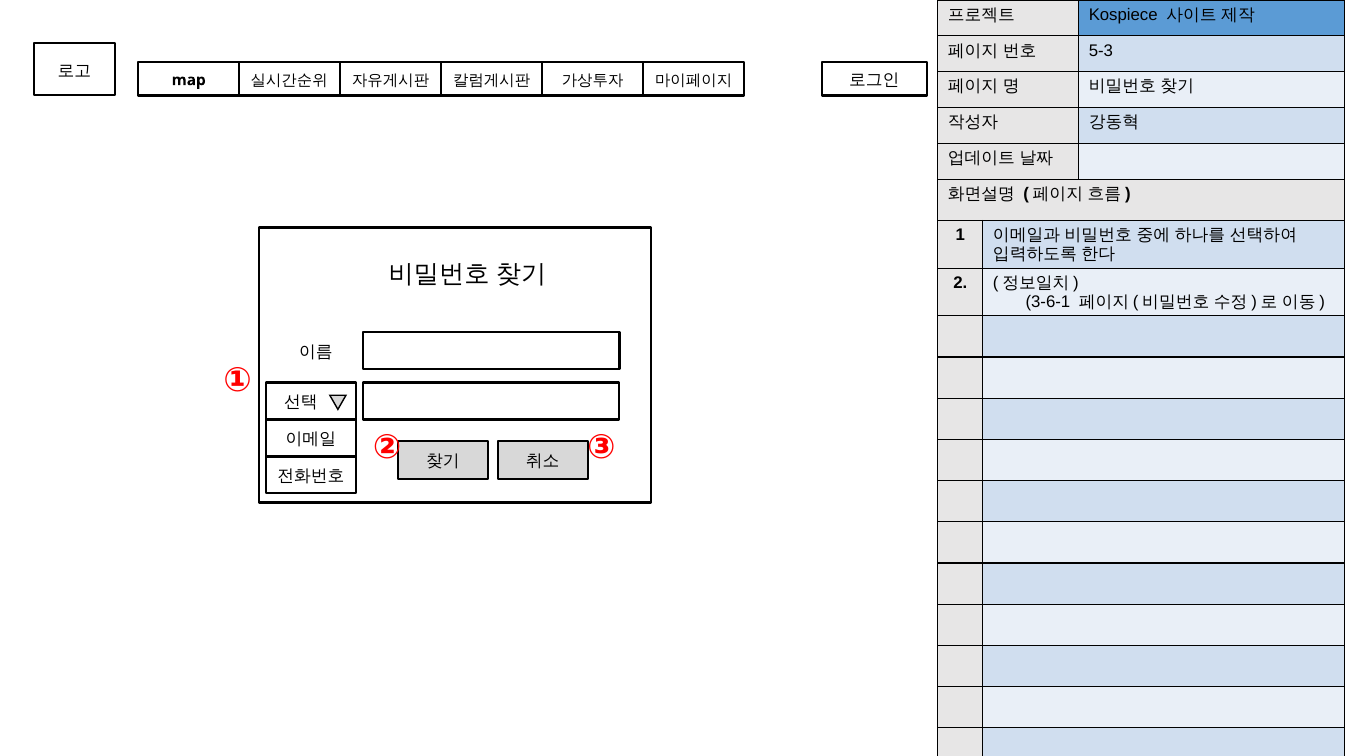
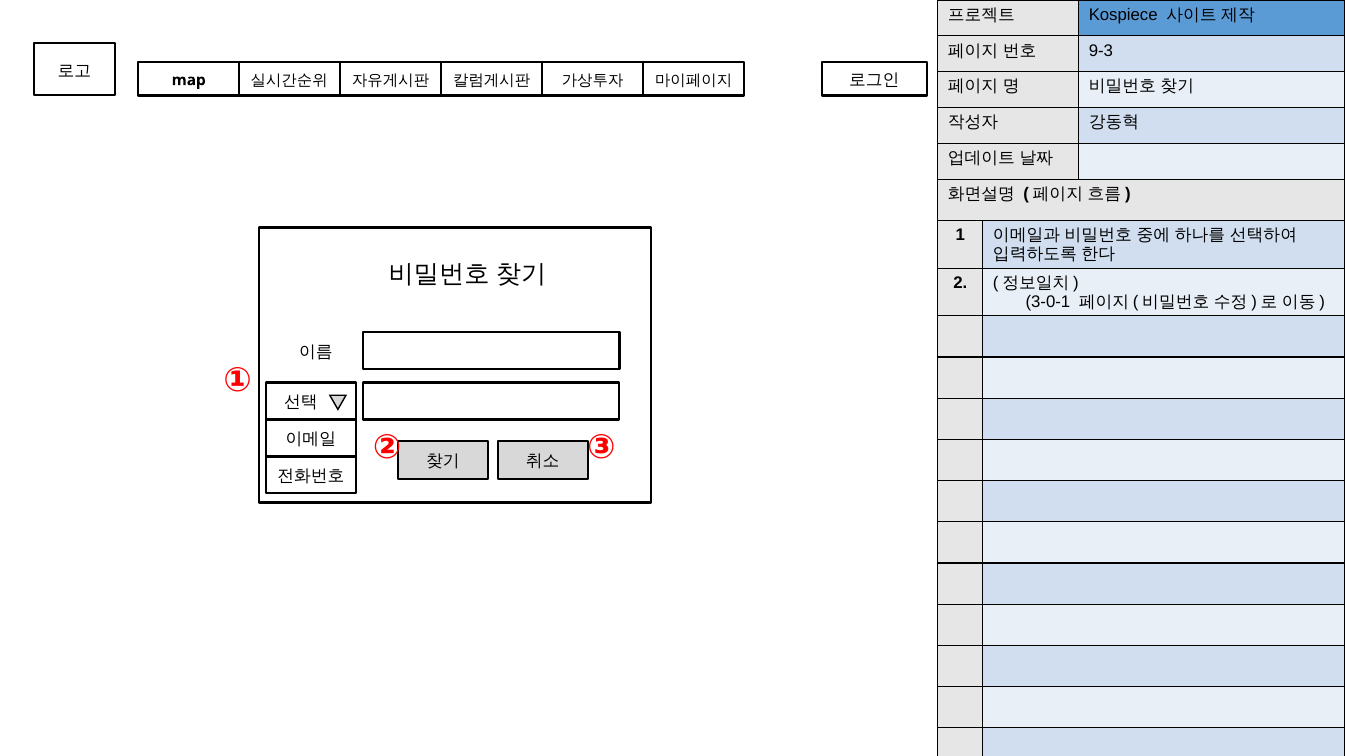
5-3: 5-3 -> 9-3 (1101, 51)
3-6-1: 3-6-1 -> 3-0-1 (1048, 302)
